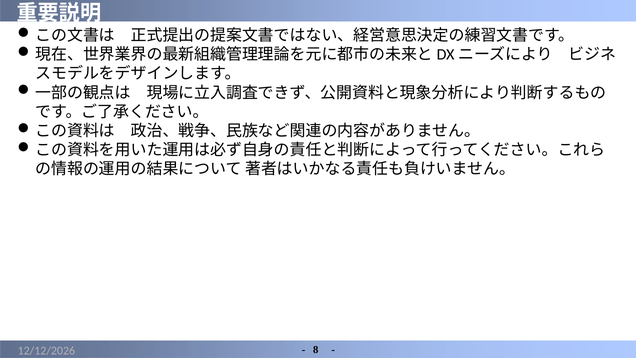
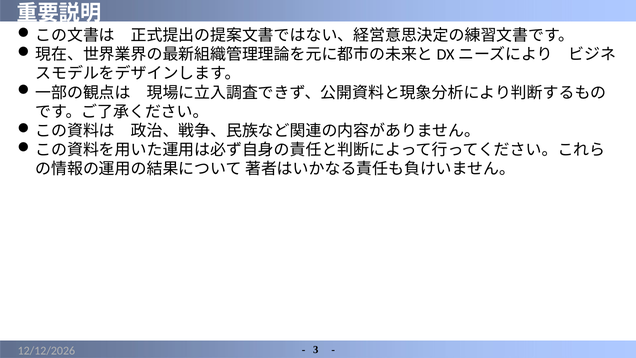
8: 8 -> 3 (316, 350)
